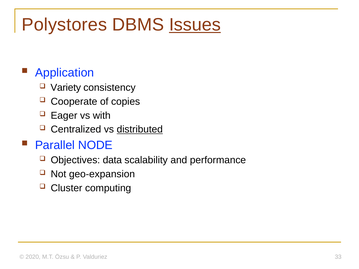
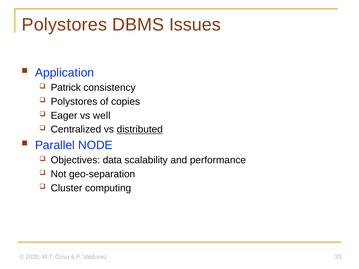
Issues underline: present -> none (195, 25)
Variety: Variety -> Patrick (66, 88)
Cooperate: Cooperate -> Polystores (74, 102)
with: with -> well (102, 116)
geo-expansion: geo-expansion -> geo-separation (102, 174)
